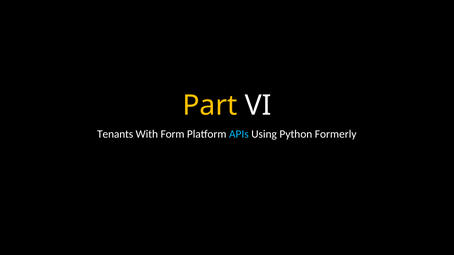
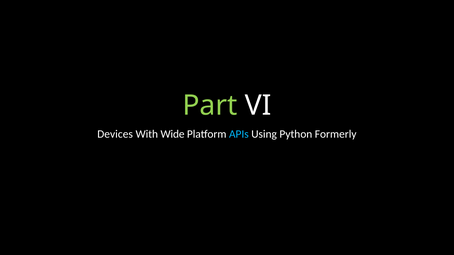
Part colour: yellow -> light green (210, 106)
Tenants: Tenants -> Devices (115, 134)
Form: Form -> Wide (173, 134)
